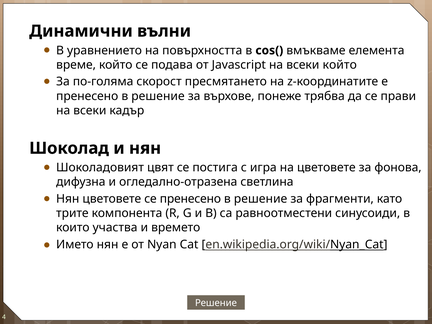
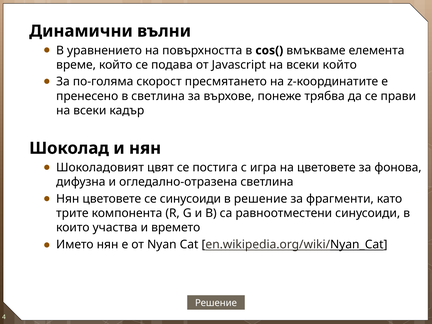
решение: решение -> светлина (158, 96)
се пренесено: пренесено -> синусоиди (190, 199)
